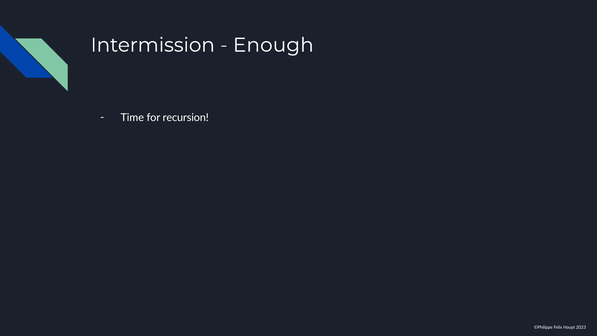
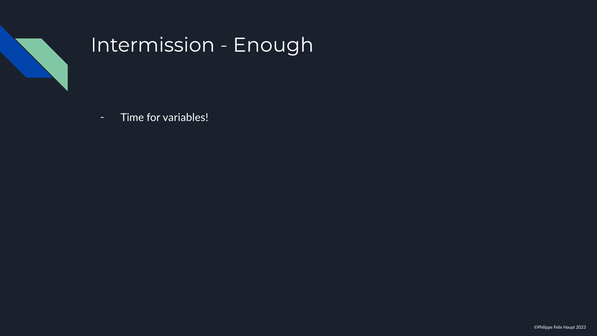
recursion: recursion -> variables (186, 117)
